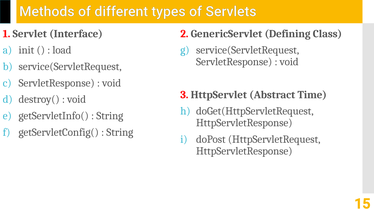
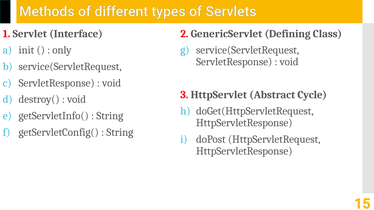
load: load -> only (62, 50)
Time: Time -> Cycle (312, 95)
